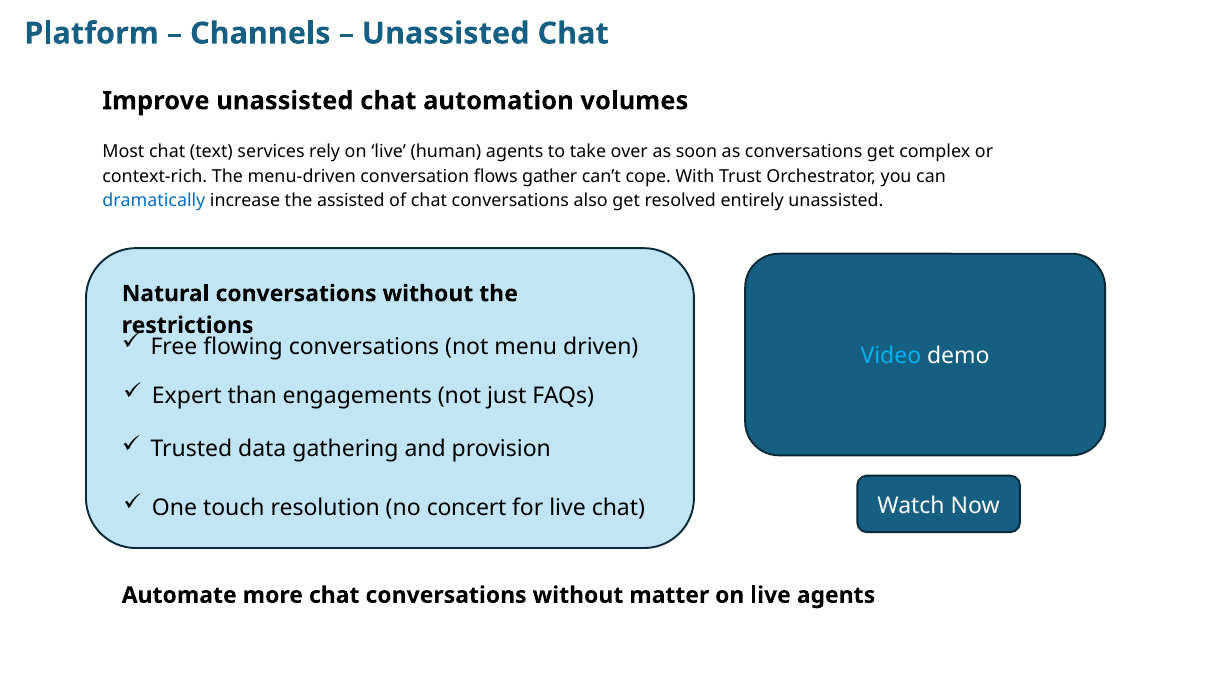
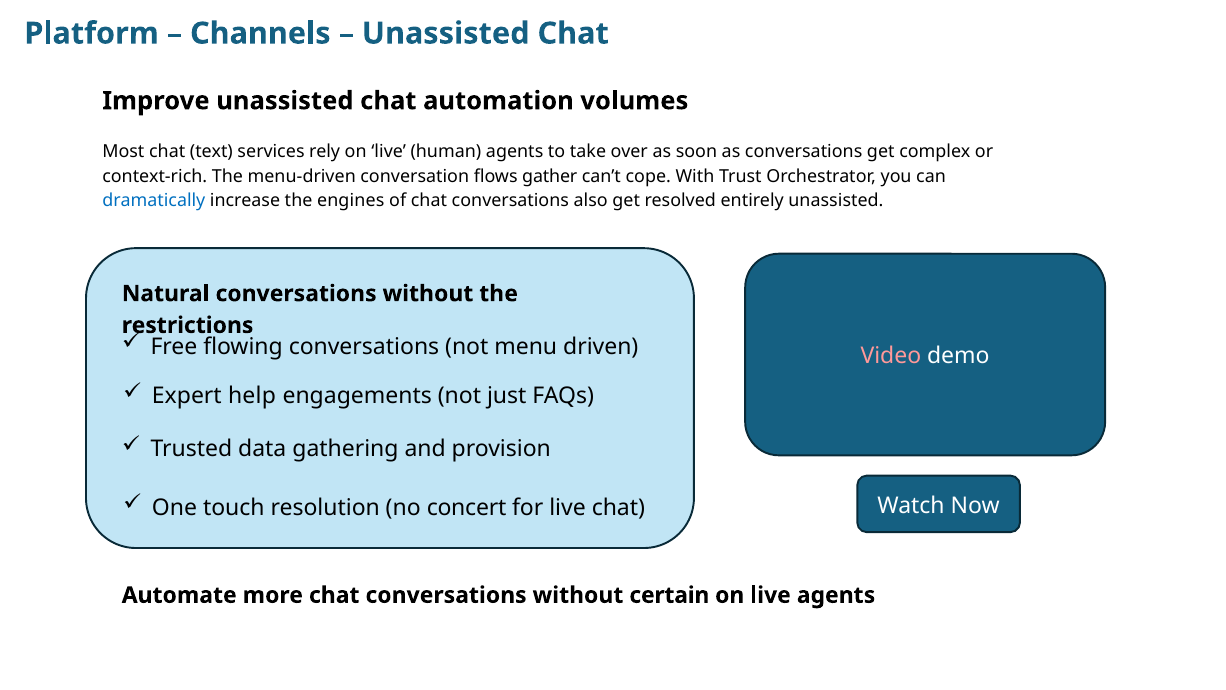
assisted: assisted -> engines (351, 201)
Video colour: light blue -> pink (891, 356)
than: than -> help (252, 396)
matter: matter -> certain (669, 595)
